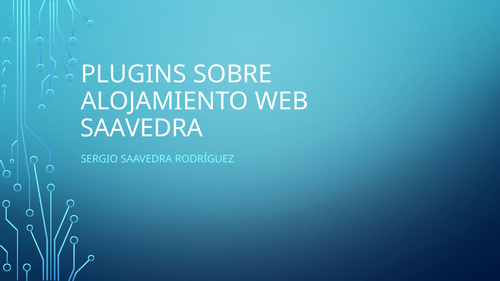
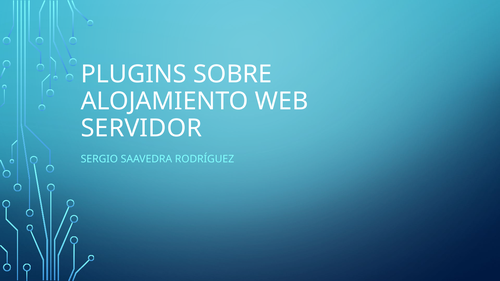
SAAVEDRA: SAAVEDRA -> SERVIDOR (141, 128)
